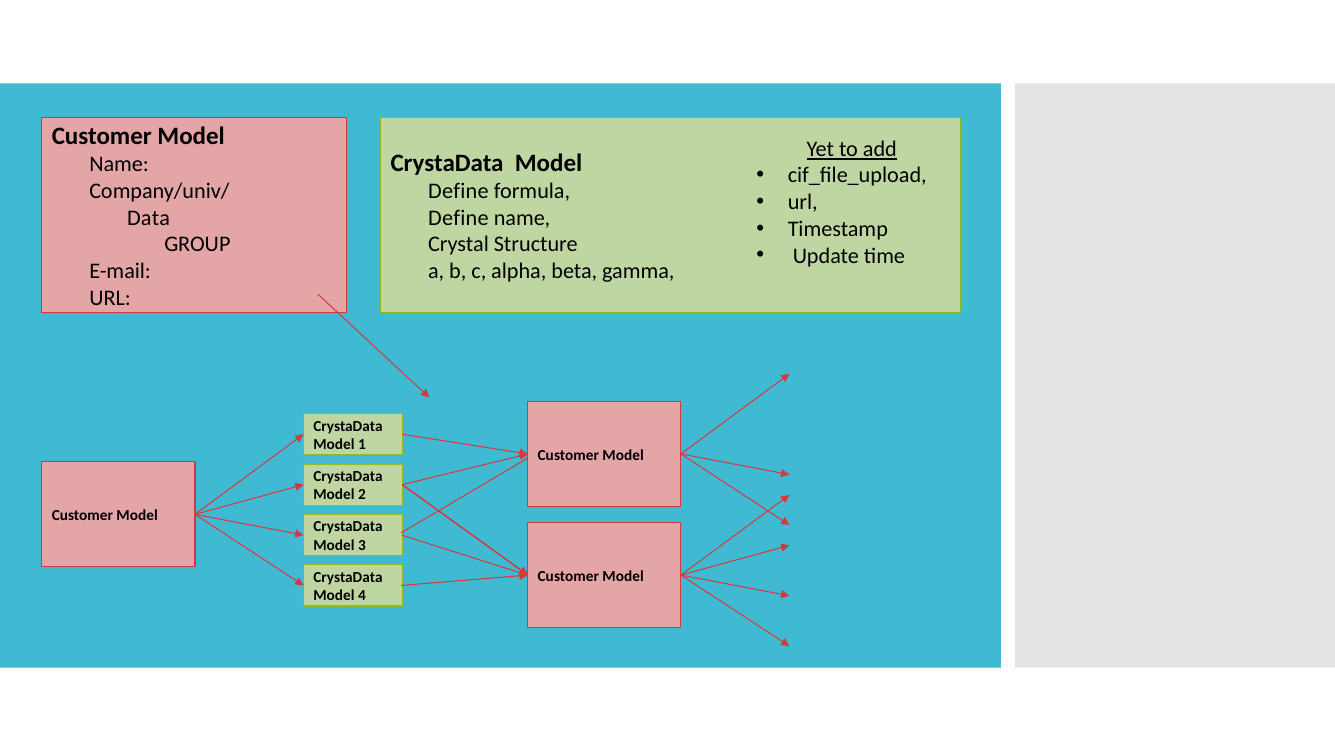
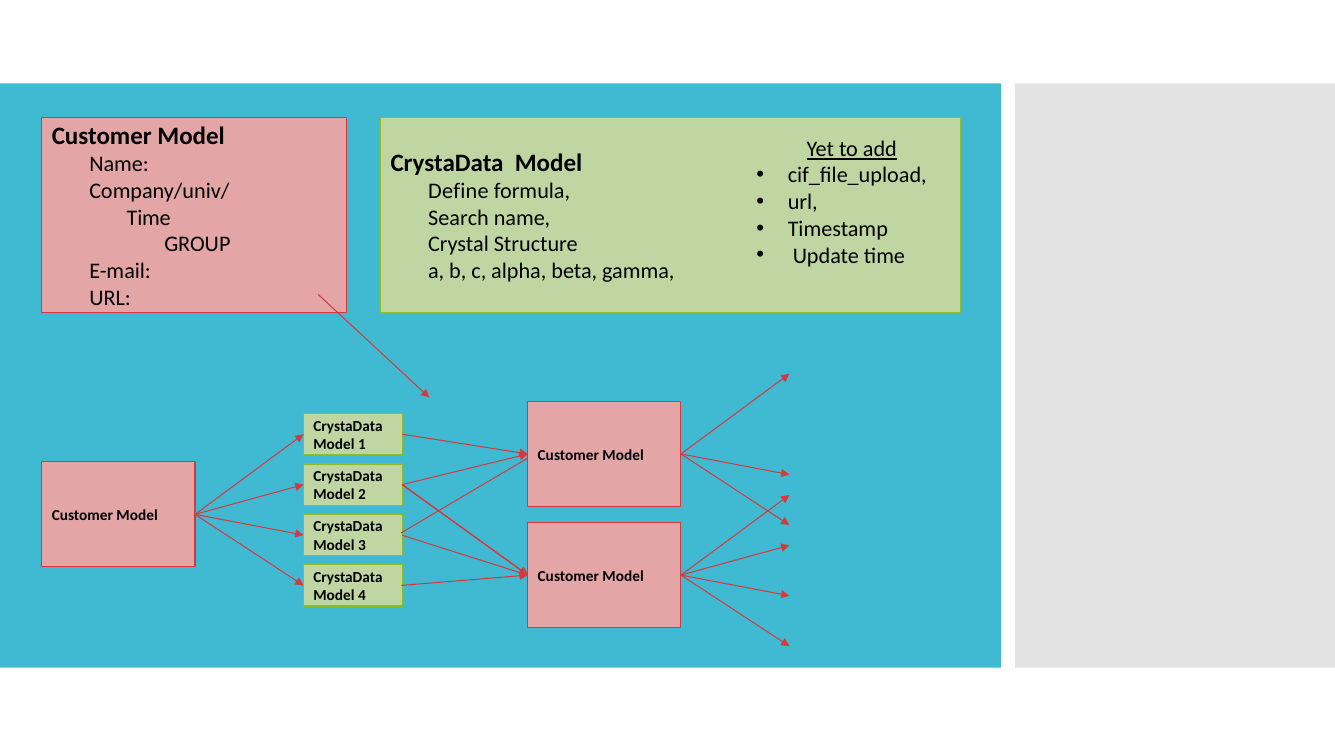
Data: Data -> Time (149, 218)
Define: Define -> Search (458, 218)
